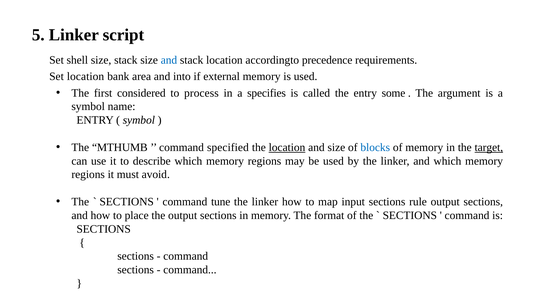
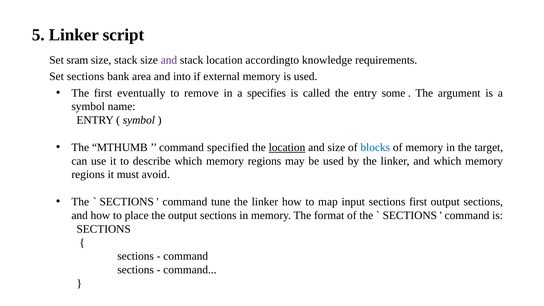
shell: shell -> sram (77, 60)
and colour: blue -> purple (169, 60)
precedence: precedence -> knowledge (327, 60)
Set location: location -> sections (86, 76)
considered: considered -> eventually (141, 93)
process: process -> remove (201, 93)
target underline: present -> none (489, 147)
sections rule: rule -> first (418, 202)
